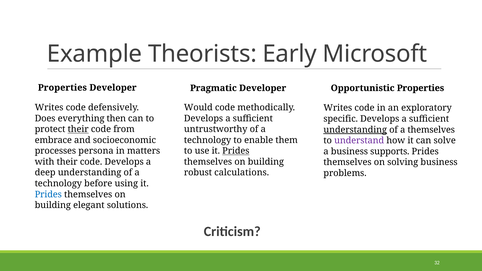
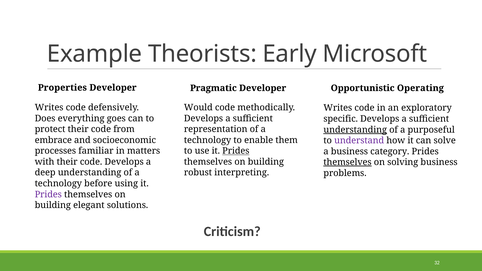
Opportunistic Properties: Properties -> Operating (420, 88)
then: then -> goes (116, 119)
their underline: present -> none (78, 129)
untrustworthy: untrustworthy -> representation (216, 129)
a themselves: themselves -> purposeful (431, 130)
persona: persona -> familiar (96, 151)
supports: supports -> category (390, 151)
themselves underline: none -> present (348, 162)
calculations: calculations -> interpreting (242, 173)
Prides colour: blue -> purple (48, 194)
